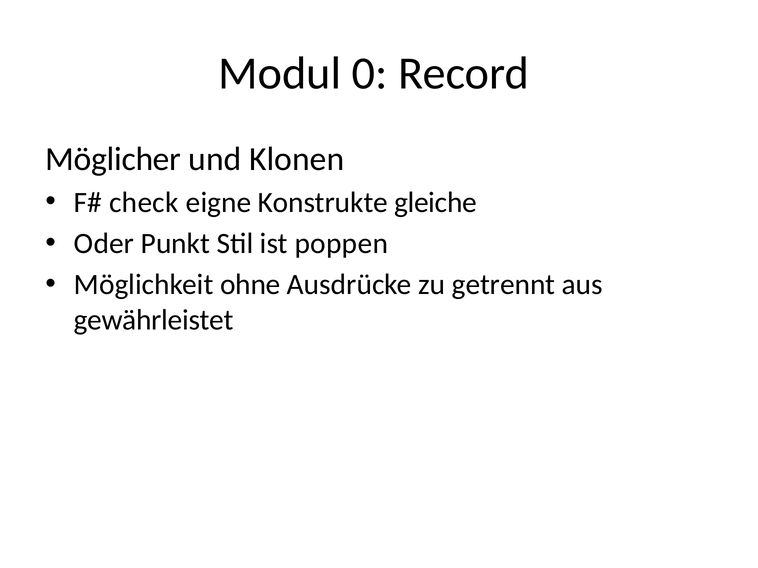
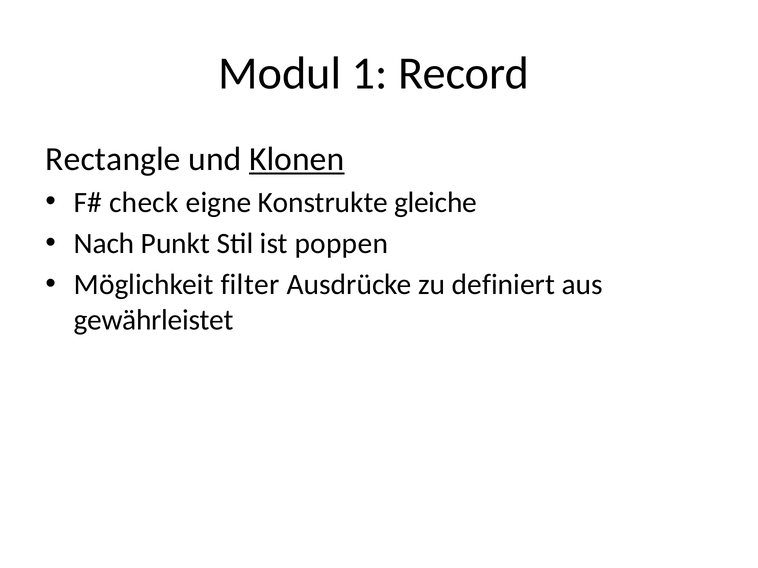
0: 0 -> 1 (370, 73)
Möglicher: Möglicher -> Rectangle (113, 159)
Klonen underline: none -> present (297, 159)
Oder: Oder -> Nach (104, 244)
ohne: ohne -> filter (250, 285)
getrennt: getrennt -> definiert (503, 285)
